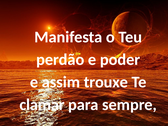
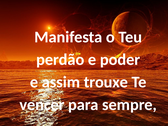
clamar: clamar -> vencer (42, 105)
